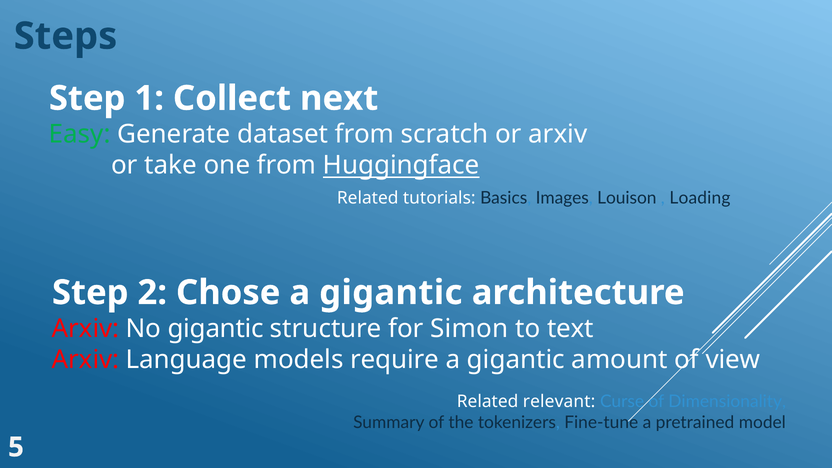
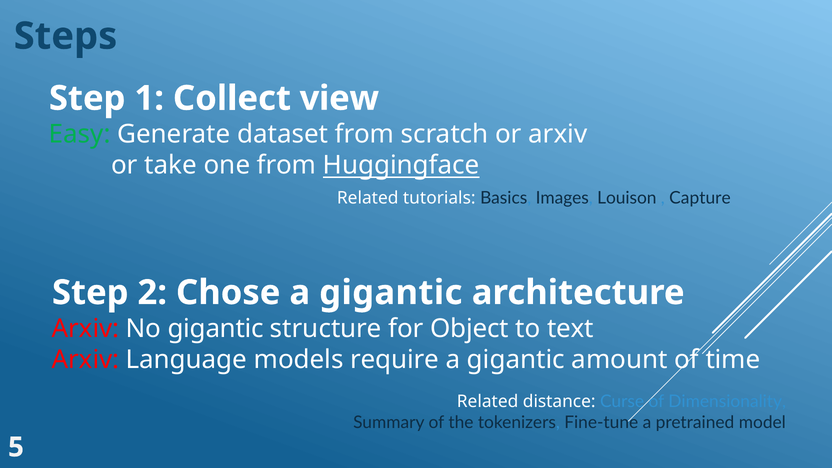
next: next -> view (339, 98)
Loading: Loading -> Capture (700, 198)
Simon: Simon -> Object (470, 328)
view: view -> time (733, 360)
relevant: relevant -> distance (559, 402)
